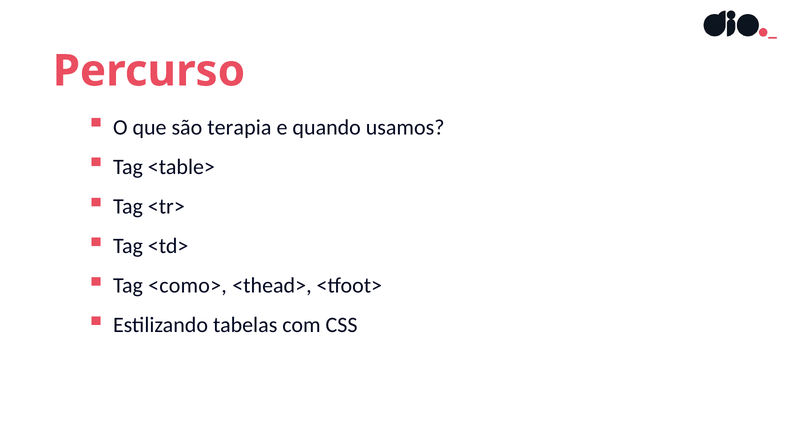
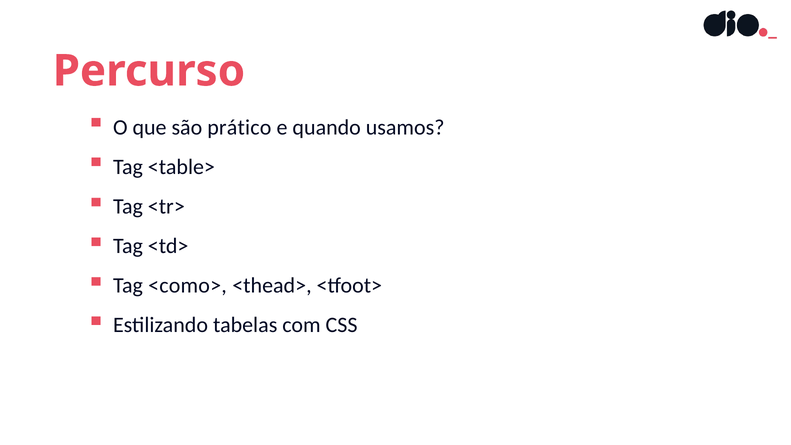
terapia: terapia -> prático (239, 127)
